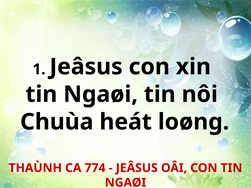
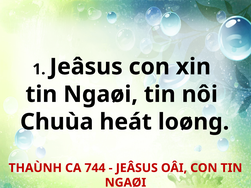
774: 774 -> 744 (95, 168)
